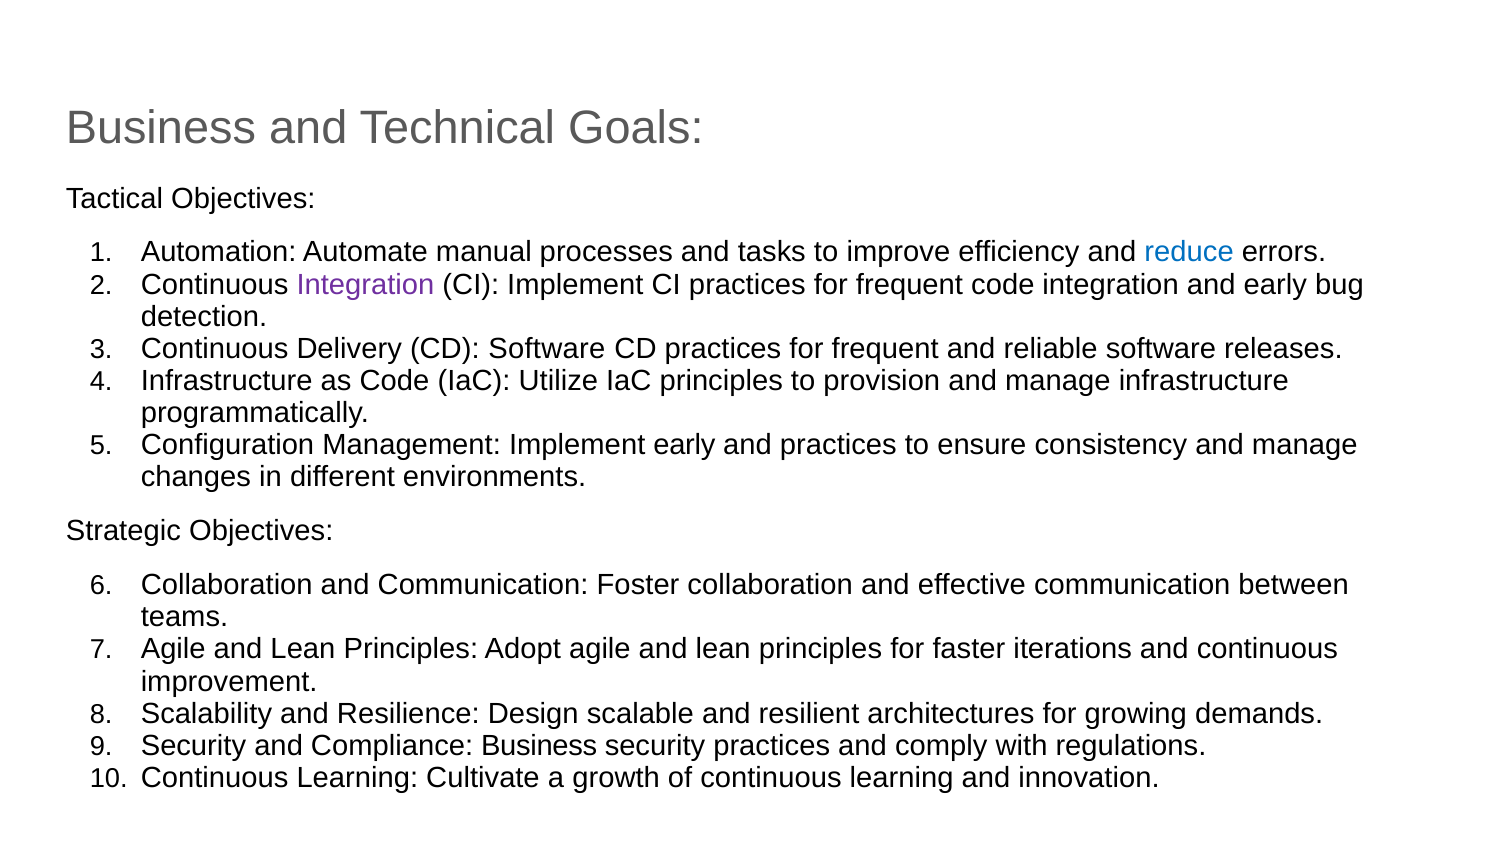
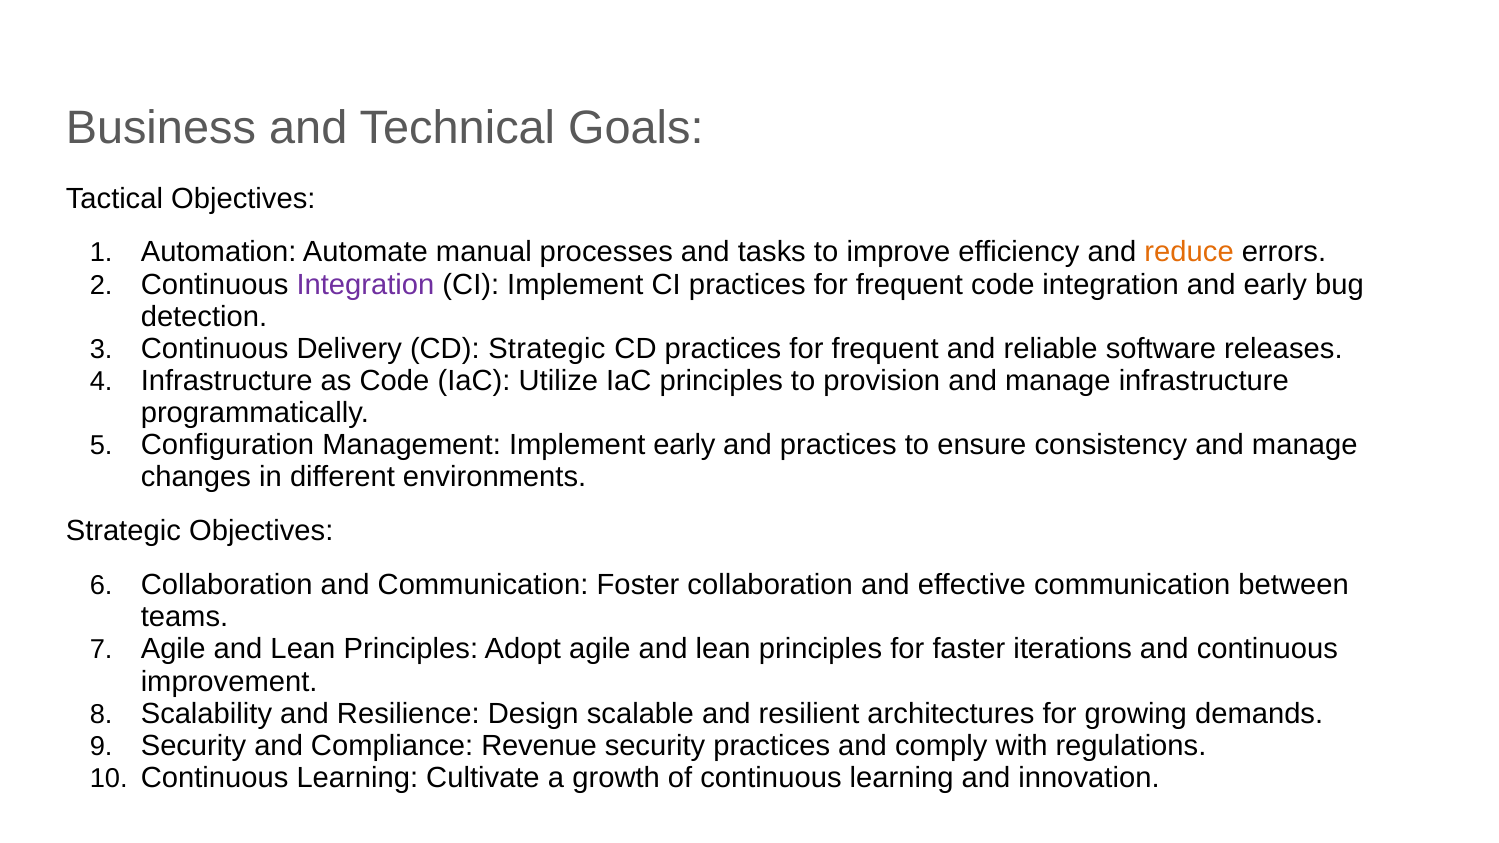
reduce colour: blue -> orange (1189, 252)
CD Software: Software -> Strategic (547, 349)
Compliance Business: Business -> Revenue (539, 746)
